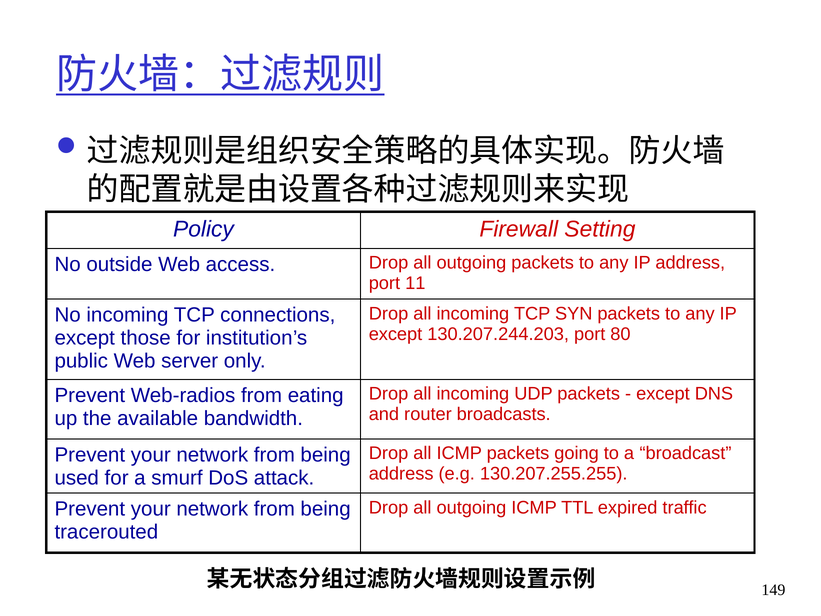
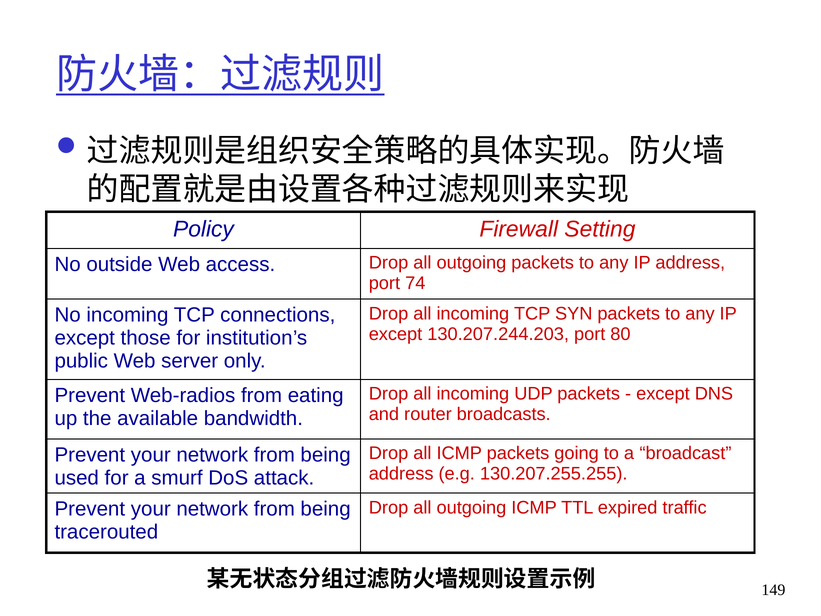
11: 11 -> 74 (415, 283)
